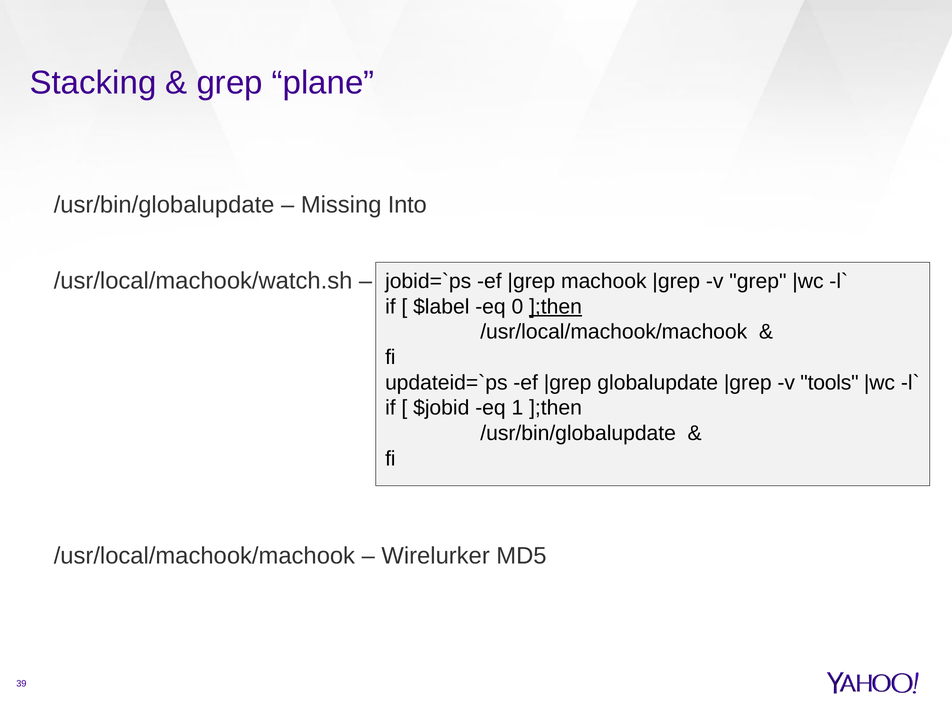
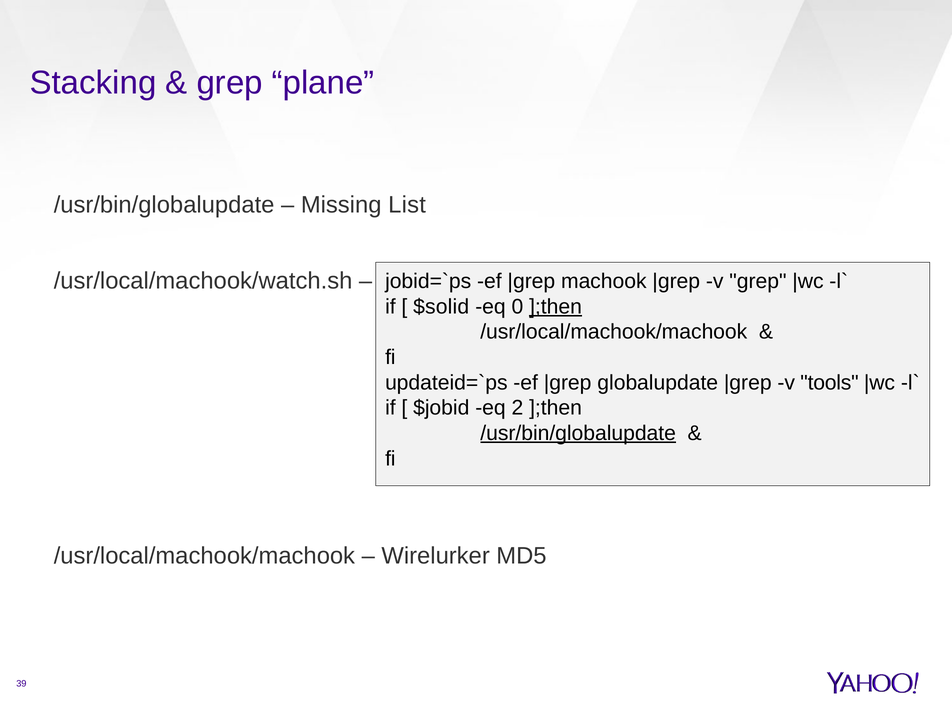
Into: Into -> List (407, 205)
$label: $label -> $solid (441, 307)
1: 1 -> 2 (517, 408)
/usr/bin/globalupdate underline: none -> present (578, 433)
